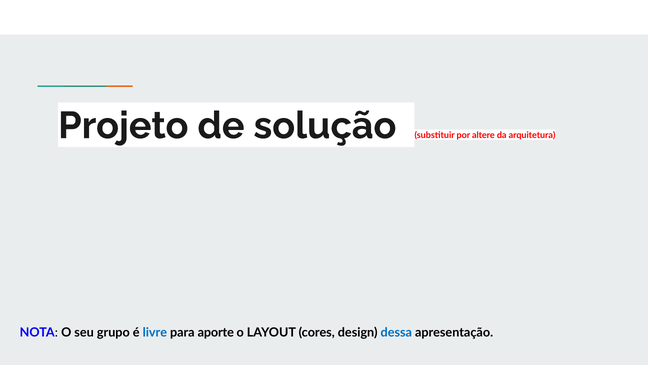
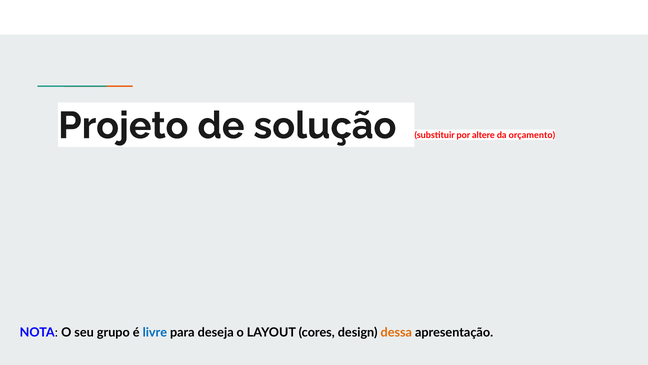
arquitetura: arquitetura -> orçamento (532, 135)
aporte: aporte -> deseja (216, 332)
dessa colour: blue -> orange (396, 332)
